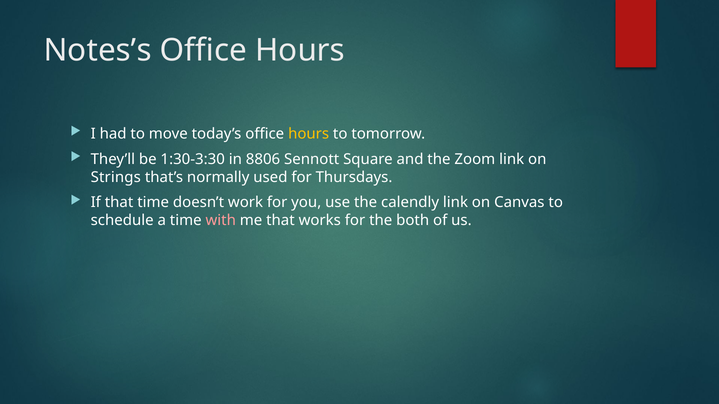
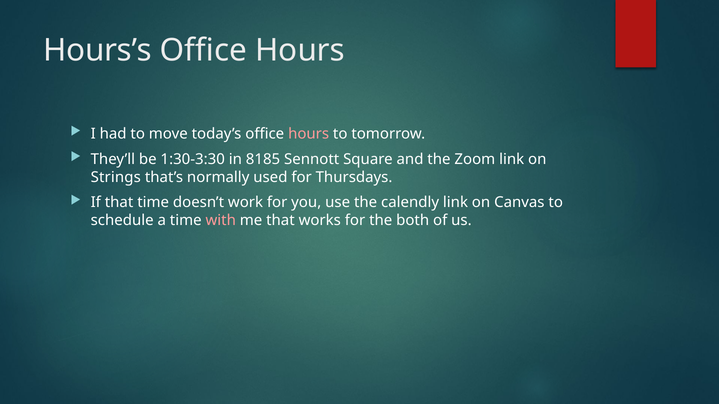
Notes’s: Notes’s -> Hours’s (98, 50)
hours colour: yellow -> pink (309, 134)
8806: 8806 -> 8185 (263, 159)
